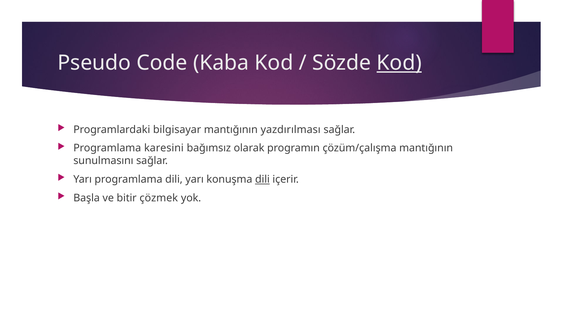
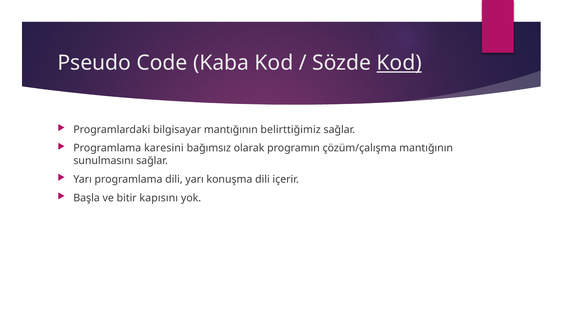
yazdırılması: yazdırılması -> belirttiğimiz (291, 129)
dili underline: present -> none (262, 179)
çözmek: çözmek -> kapısını (159, 198)
